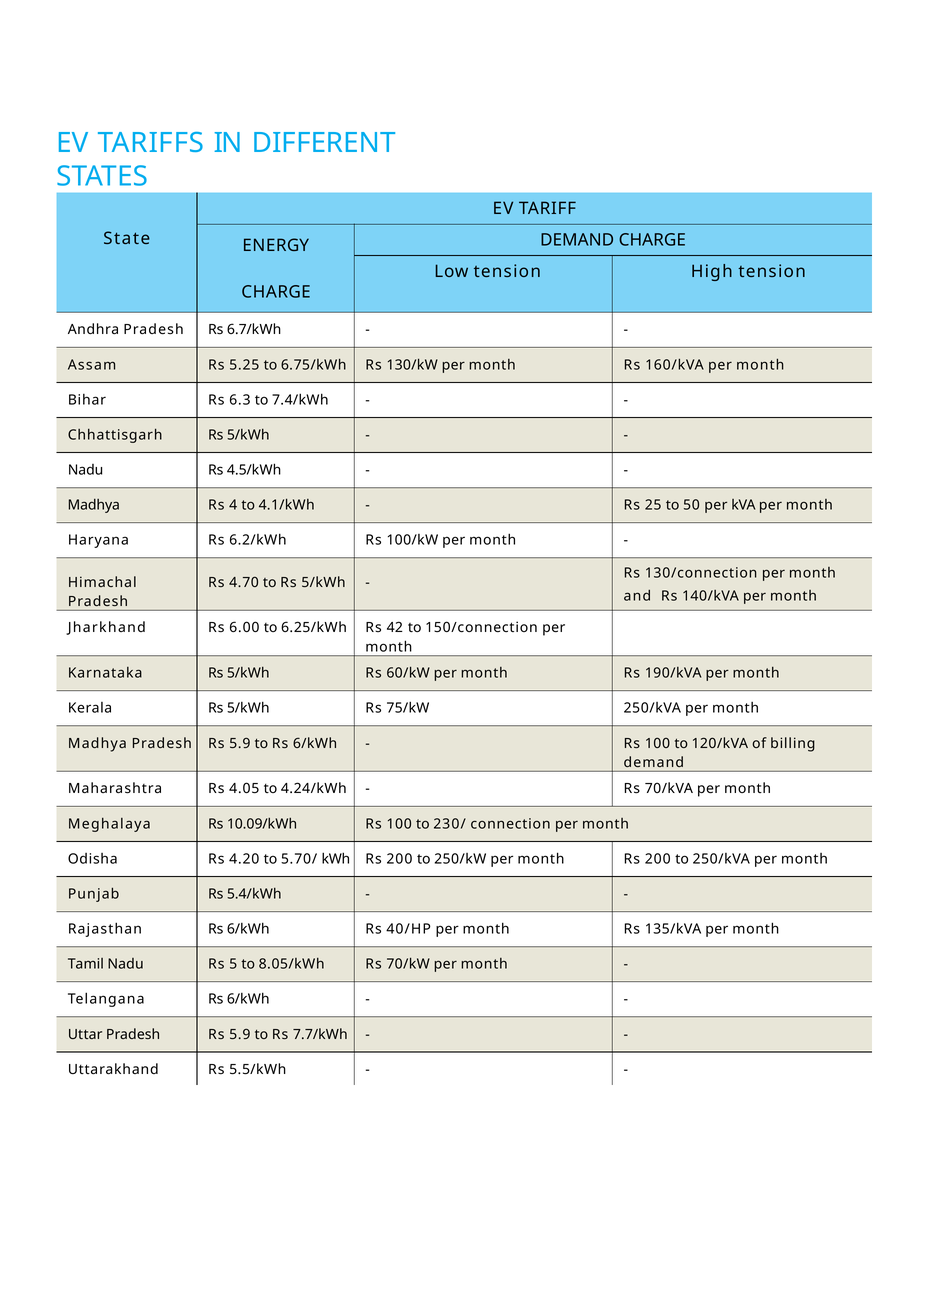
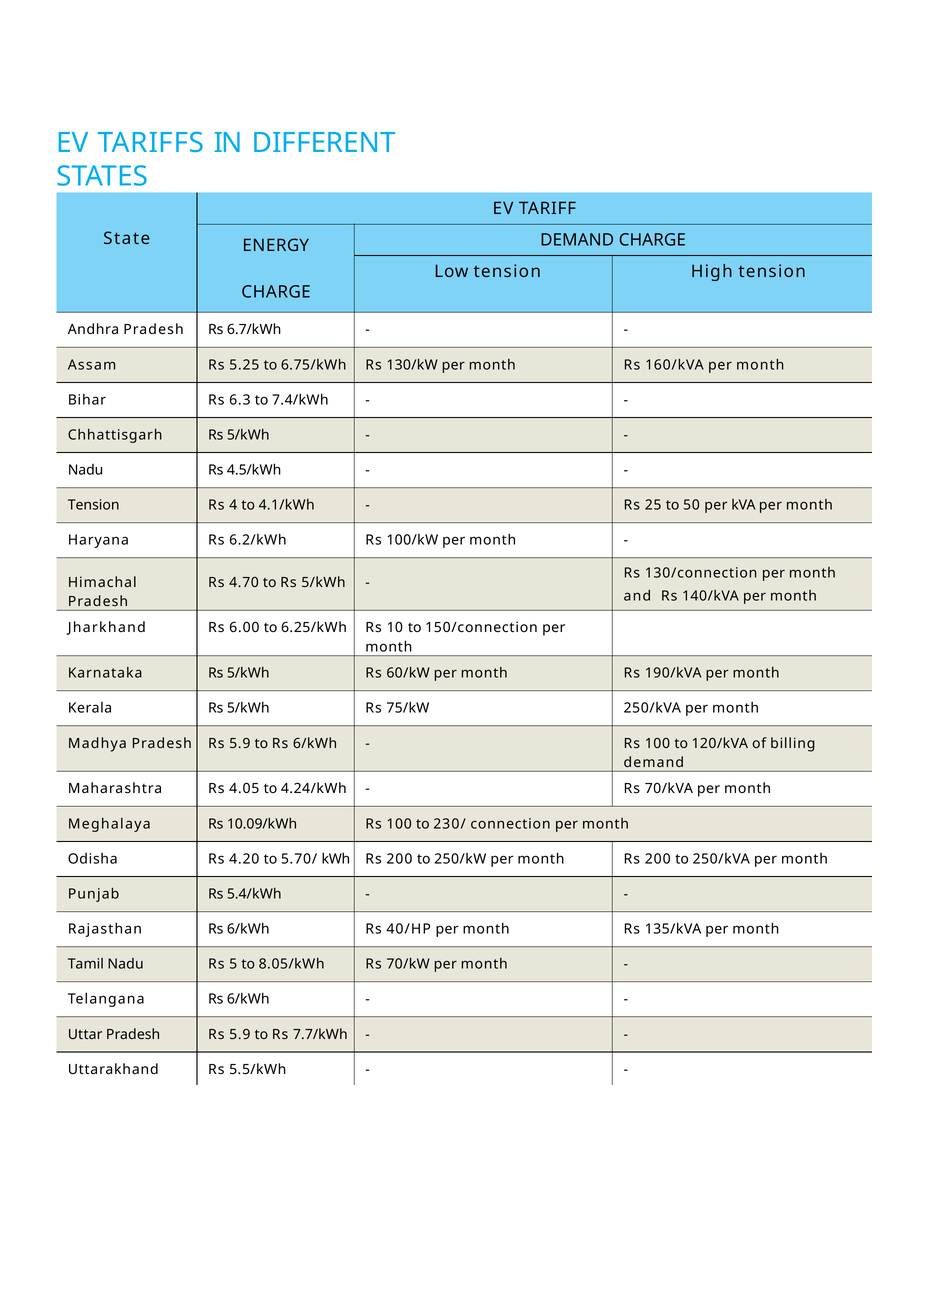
Madhya: Madhya -> Tension (94, 505)
42: 42 -> 10 (395, 627)
